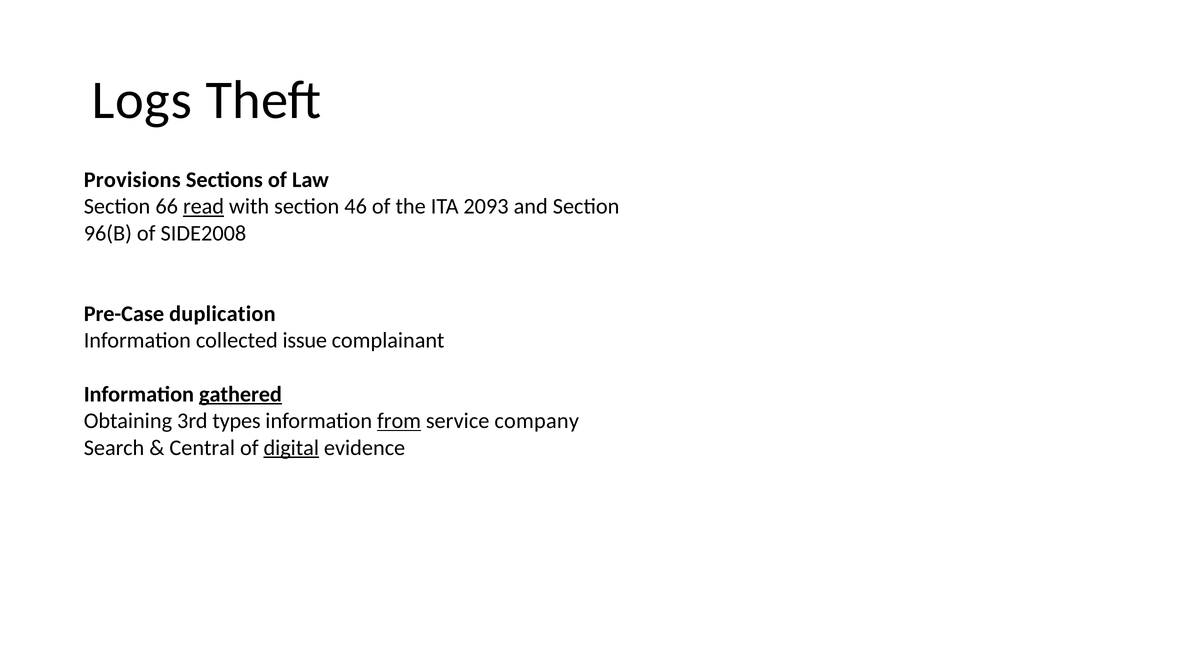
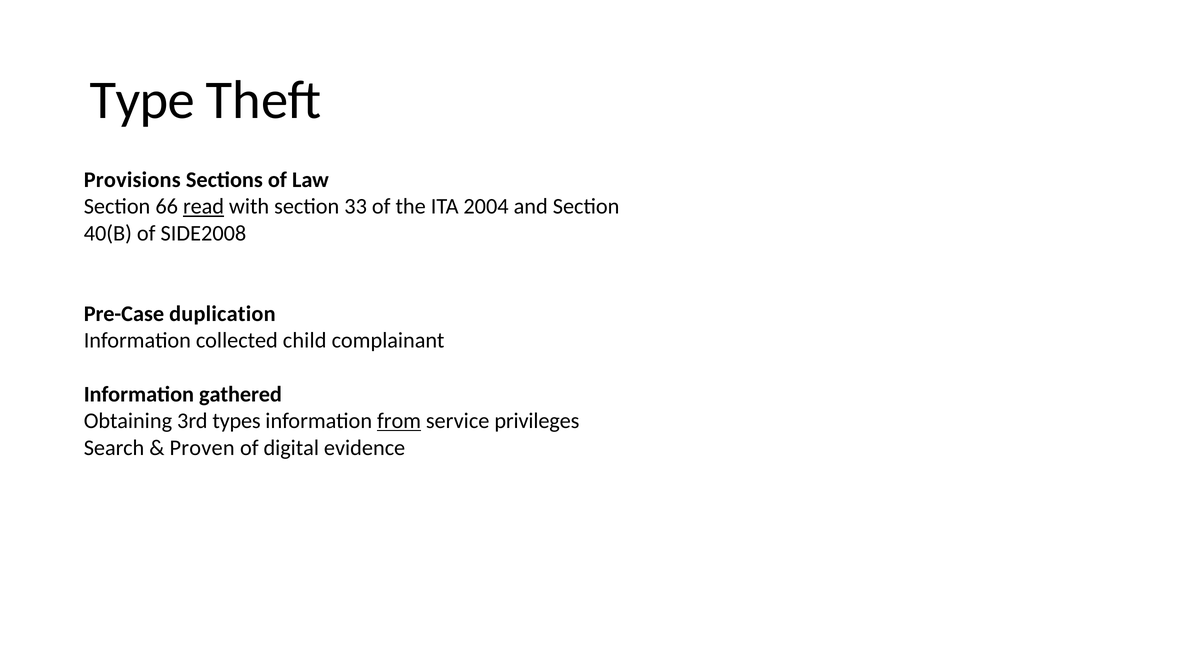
Logs: Logs -> Type (142, 100)
46: 46 -> 33 (356, 206)
2093: 2093 -> 2004 (486, 206)
96(B: 96(B -> 40(B (108, 233)
issue: issue -> child (305, 340)
gathered underline: present -> none (241, 394)
company: company -> privileges (537, 421)
Central: Central -> Proven (202, 447)
digital underline: present -> none (291, 447)
